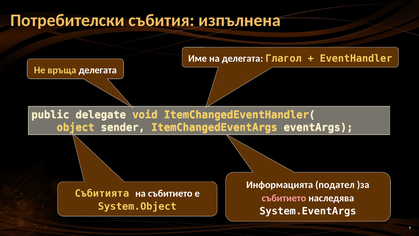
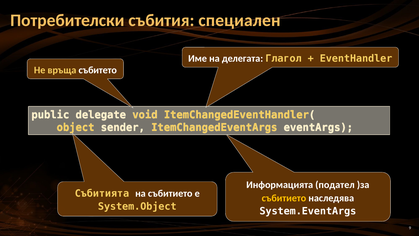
изпълнена: изпълнена -> специален (239, 20)
връща делегата: делегата -> събитето (98, 70)
събитието colour: pink -> yellow (284, 198)
